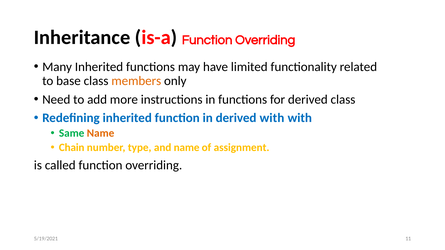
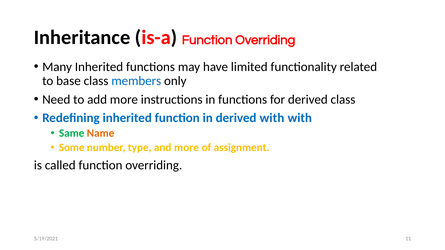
members colour: orange -> blue (136, 81)
Chain: Chain -> Some (72, 148)
and name: name -> more (186, 148)
